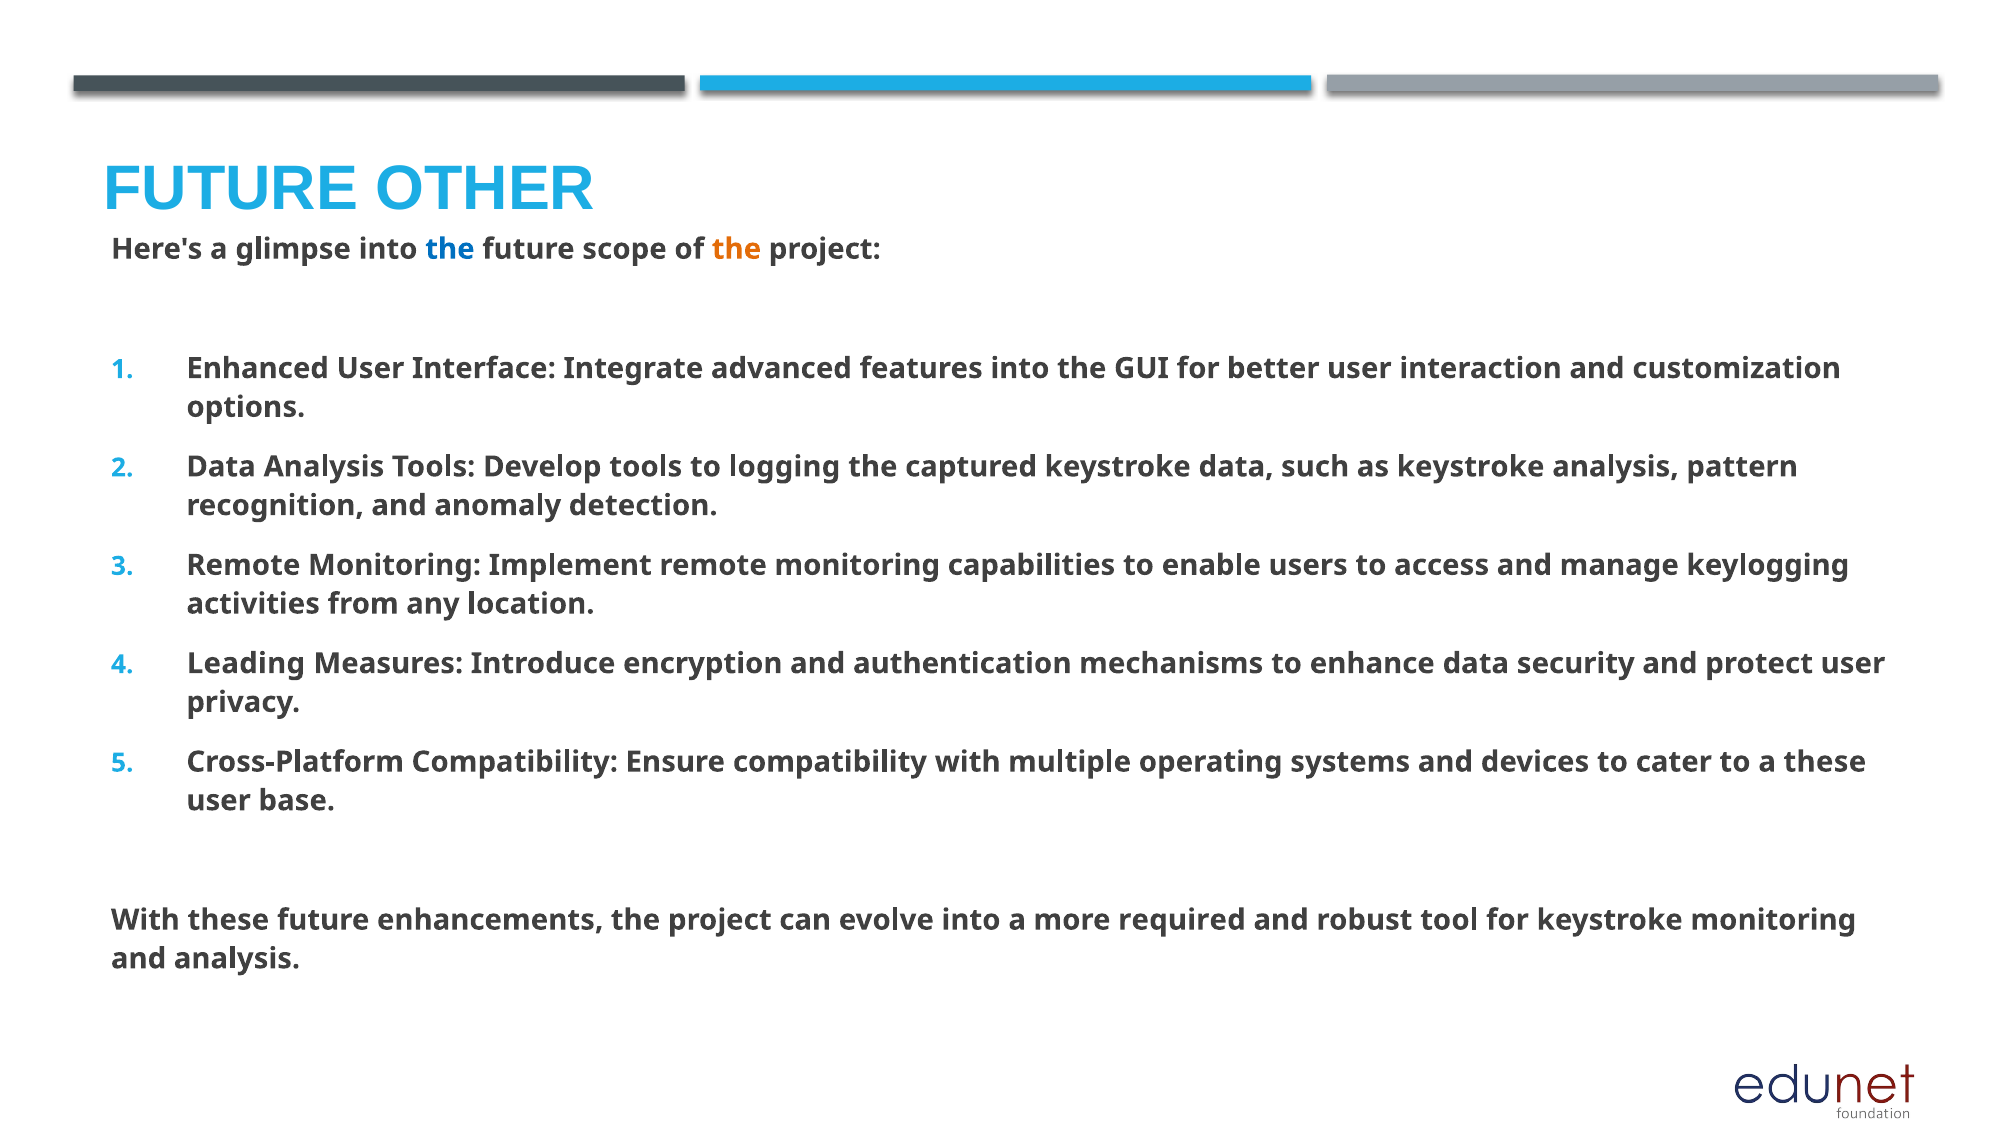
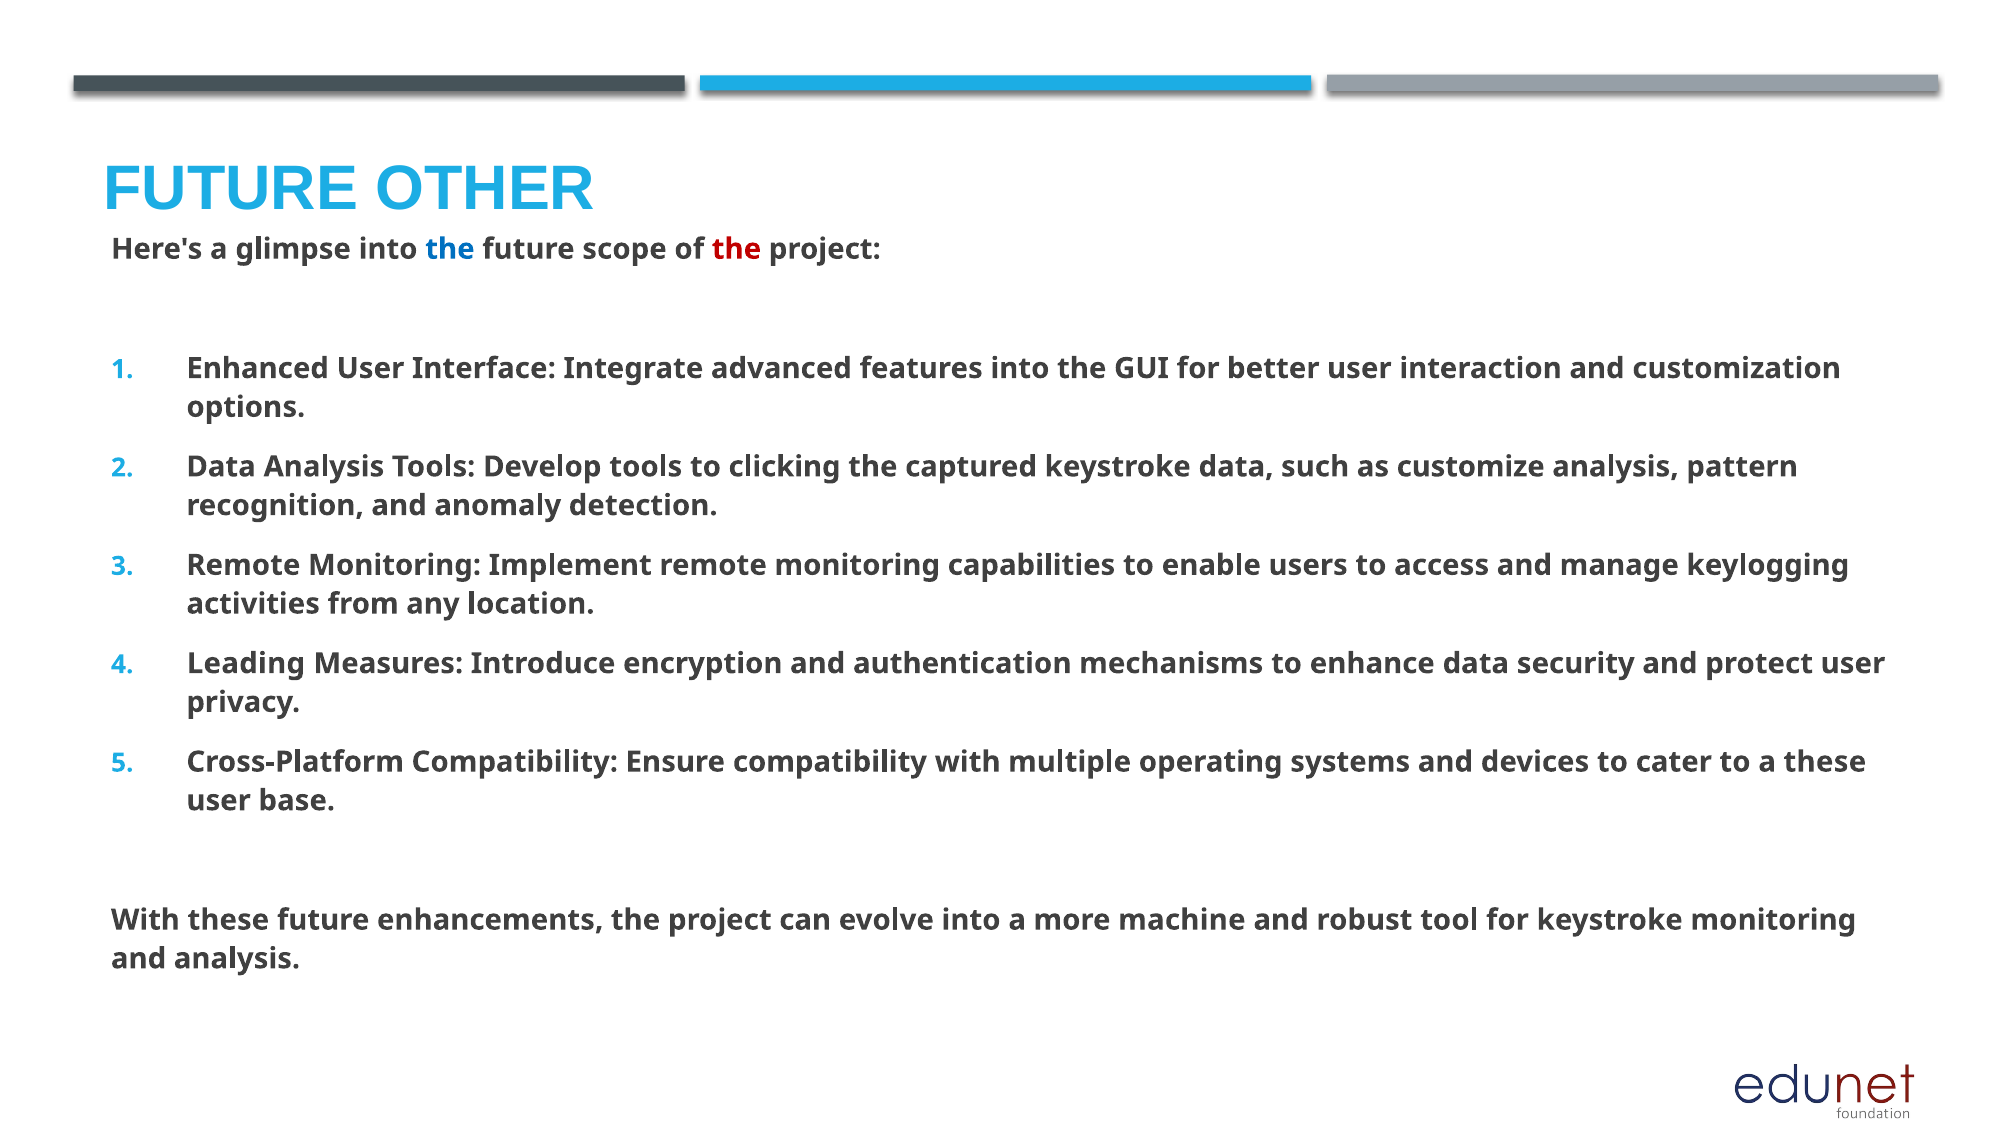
the colour: orange -> red (737, 249)
logging: logging -> clicking (785, 467)
as keystroke: keystroke -> customize (1471, 467)
required: required -> machine (1182, 921)
